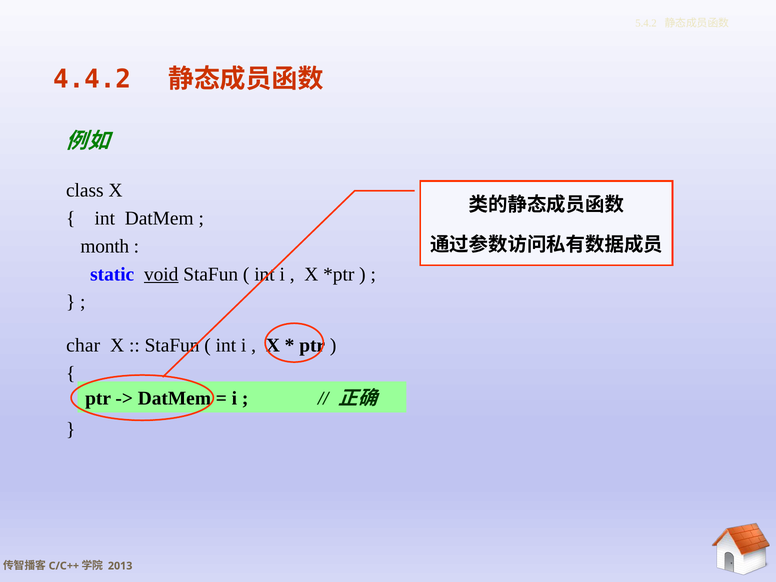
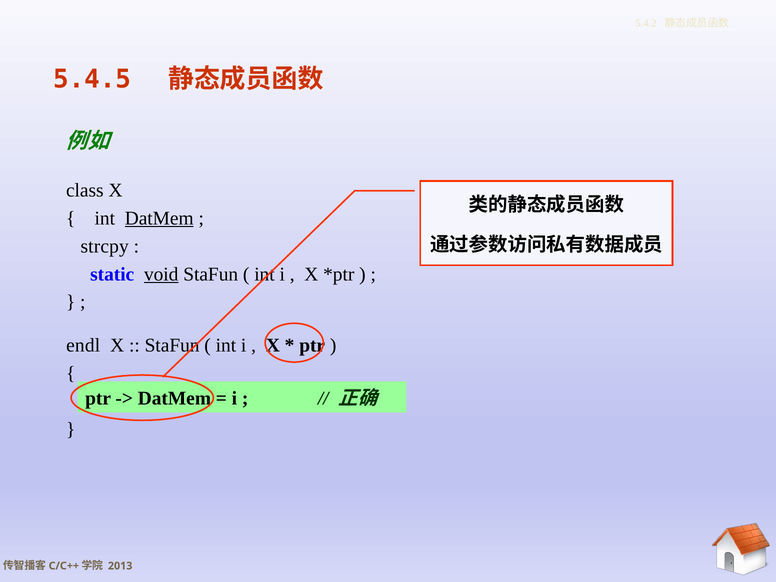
4.4.2: 4.4.2 -> 5.4.5 (92, 79)
DatMem underline: none -> present (159, 218)
month: month -> strcpy (105, 246)
char: char -> endl (83, 346)
